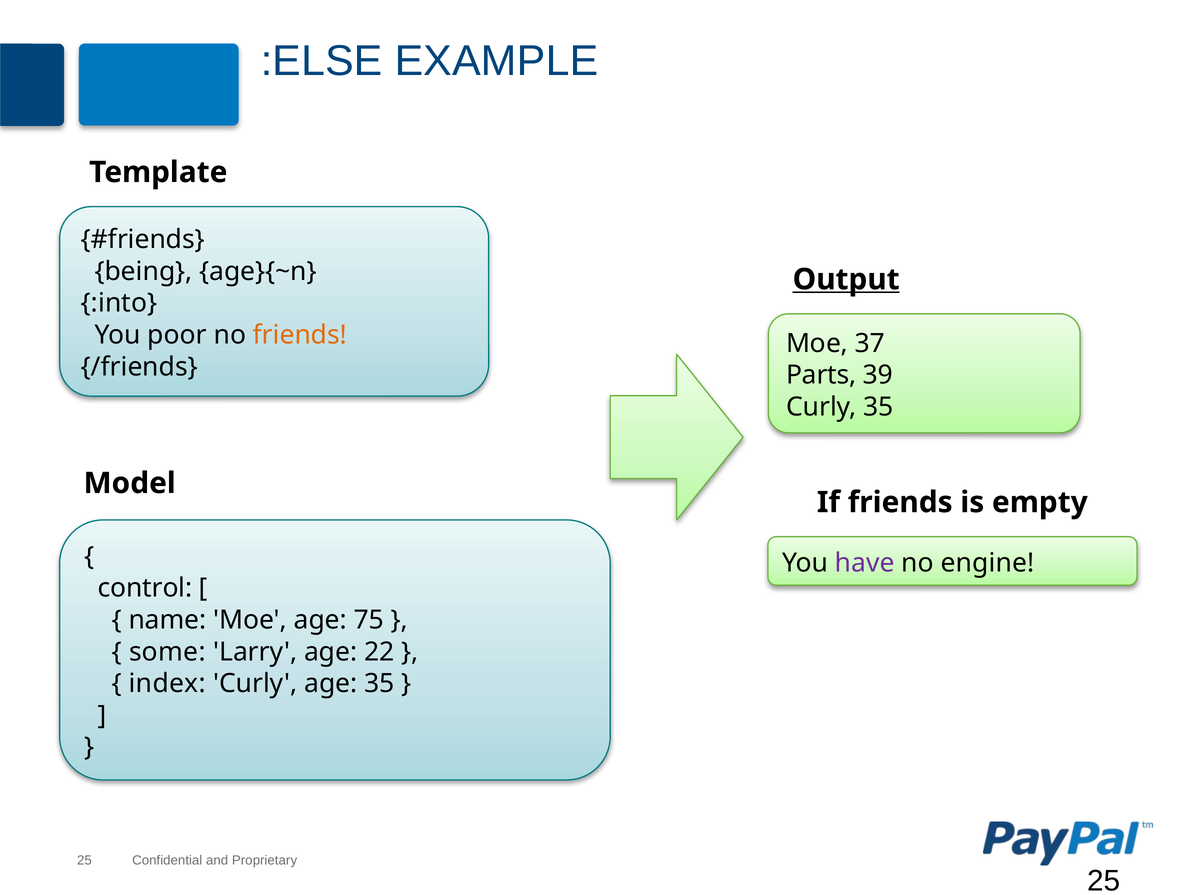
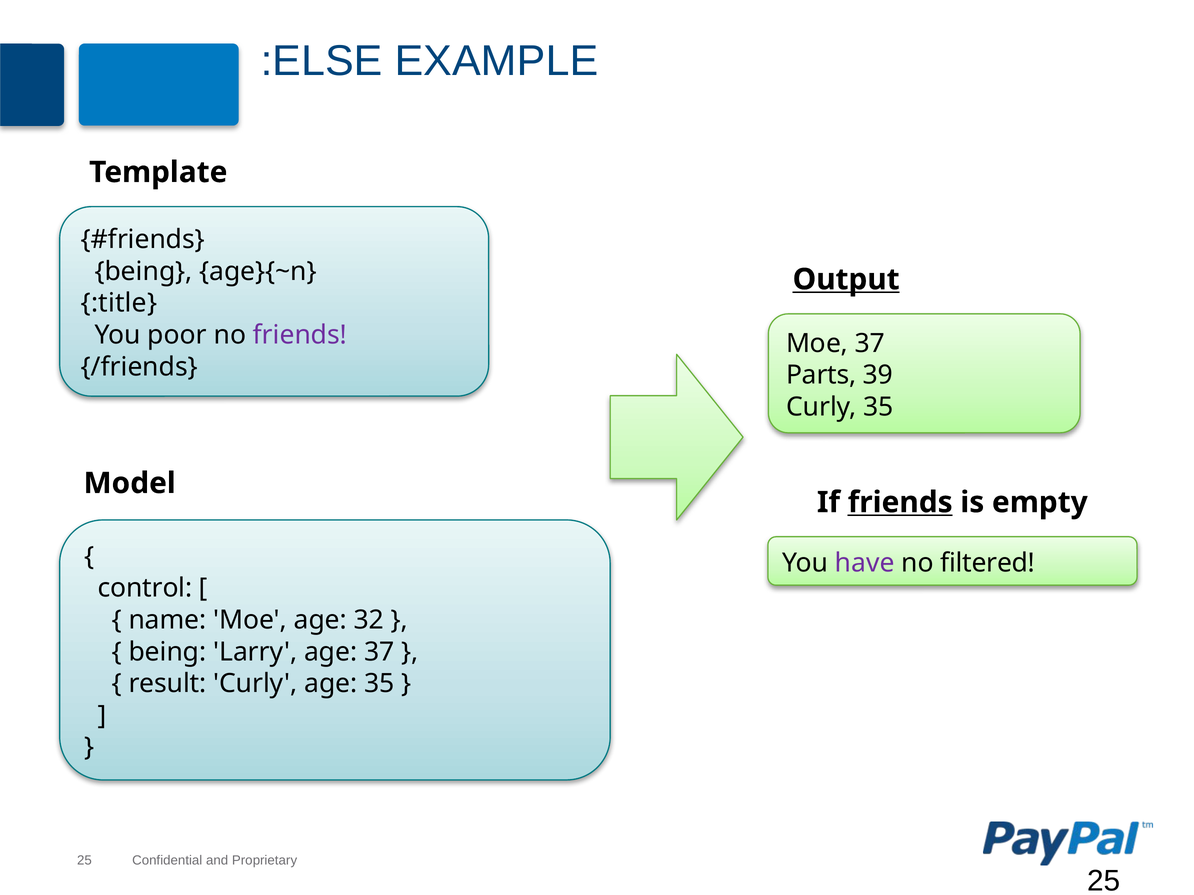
:into: :into -> :title (119, 303)
friends colour: orange -> purple (300, 335)
friends underline: none -> present (900, 503)
engine: engine -> filtered (988, 563)
75: 75 -> 32 (369, 620)
some: some -> being (167, 652)
age 22: 22 -> 37 (379, 652)
index: index -> result (168, 684)
